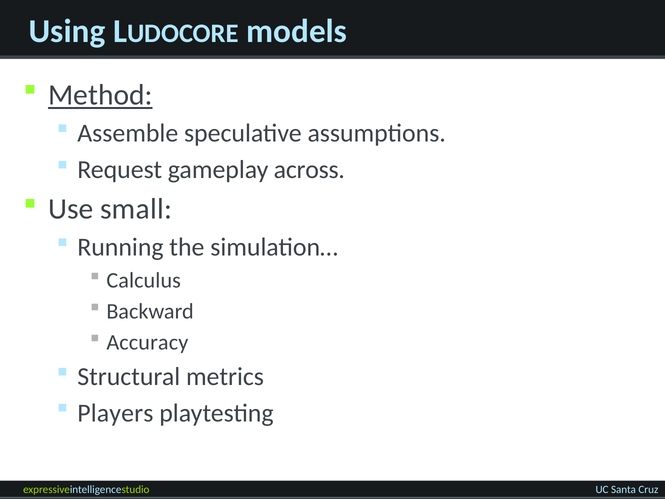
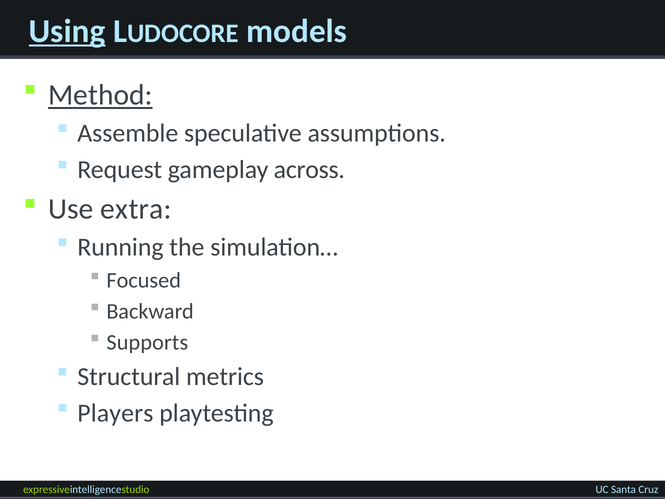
Using underline: none -> present (67, 31)
small: small -> extra (136, 209)
Calculus: Calculus -> Focused (144, 280)
Accuracy: Accuracy -> Supports (147, 342)
